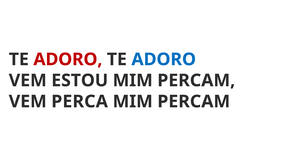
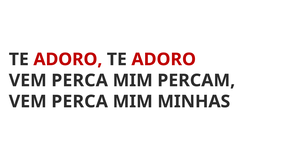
ADORO colour: blue -> red (164, 60)
ESTOU: ESTOU -> PERCA (80, 81)
PERCAM: PERCAM -> MINHAS (194, 102)
